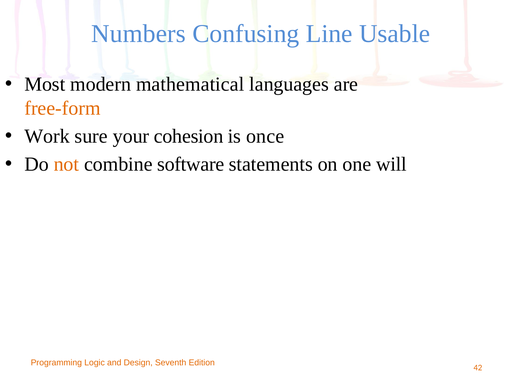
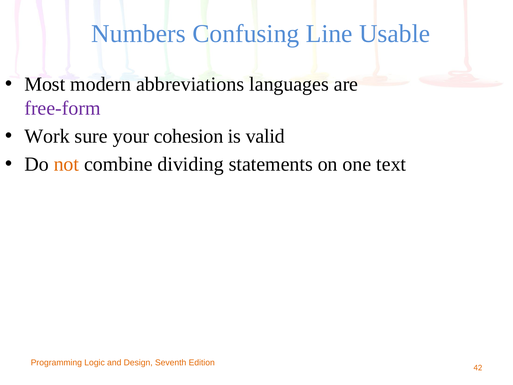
mathematical: mathematical -> abbreviations (190, 84)
free-form colour: orange -> purple (62, 108)
once: once -> valid (265, 136)
software: software -> dividing (191, 164)
will: will -> text (391, 164)
